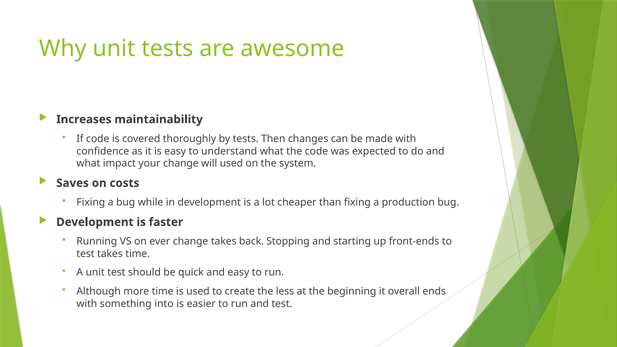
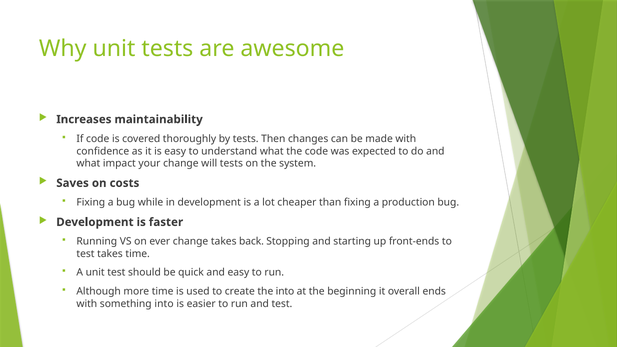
will used: used -> tests (231, 163)
the less: less -> into (285, 291)
